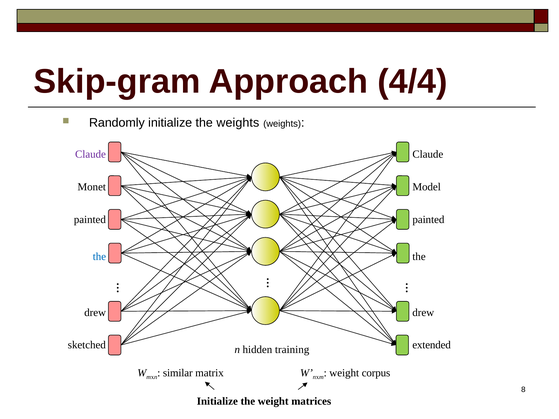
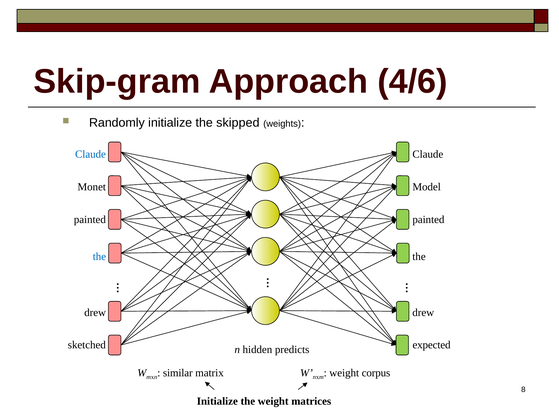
4/4: 4/4 -> 4/6 (413, 82)
the weights: weights -> skipped (238, 123)
Claude colour: purple -> blue (90, 154)
extended: extended -> expected (432, 345)
training: training -> predicts (292, 350)
